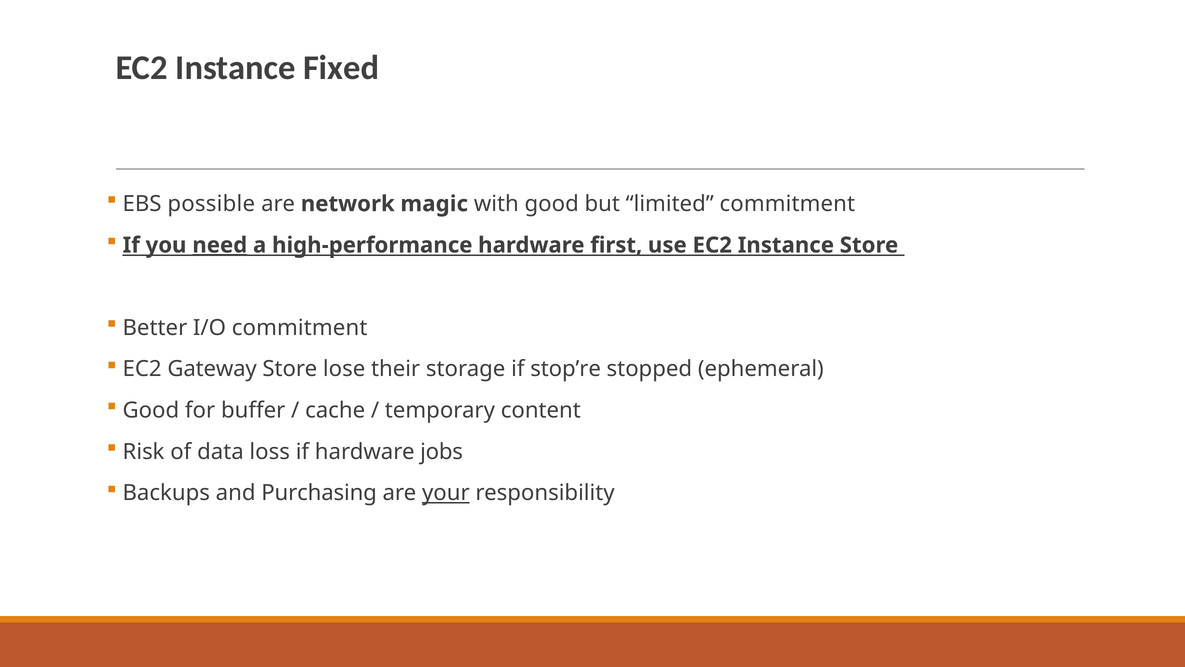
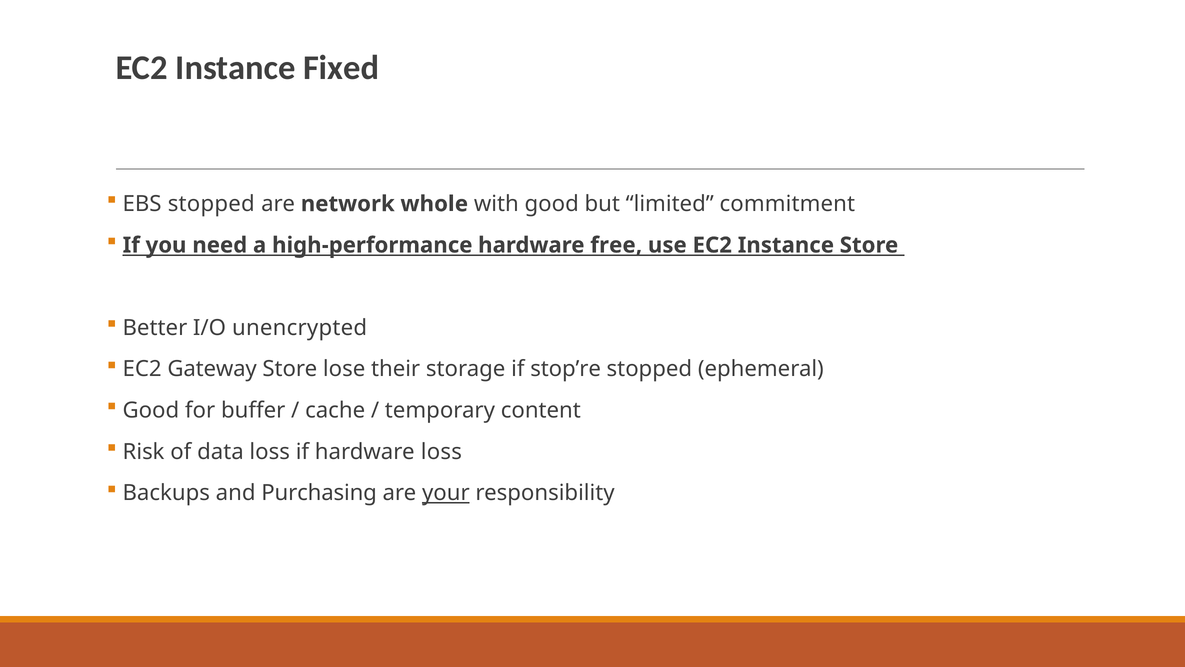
EBS possible: possible -> stopped (211, 204)
magic: magic -> whole (434, 204)
need underline: present -> none (220, 245)
first: first -> free (616, 245)
I/O commitment: commitment -> unencrypted (300, 328)
hardware jobs: jobs -> loss (441, 451)
